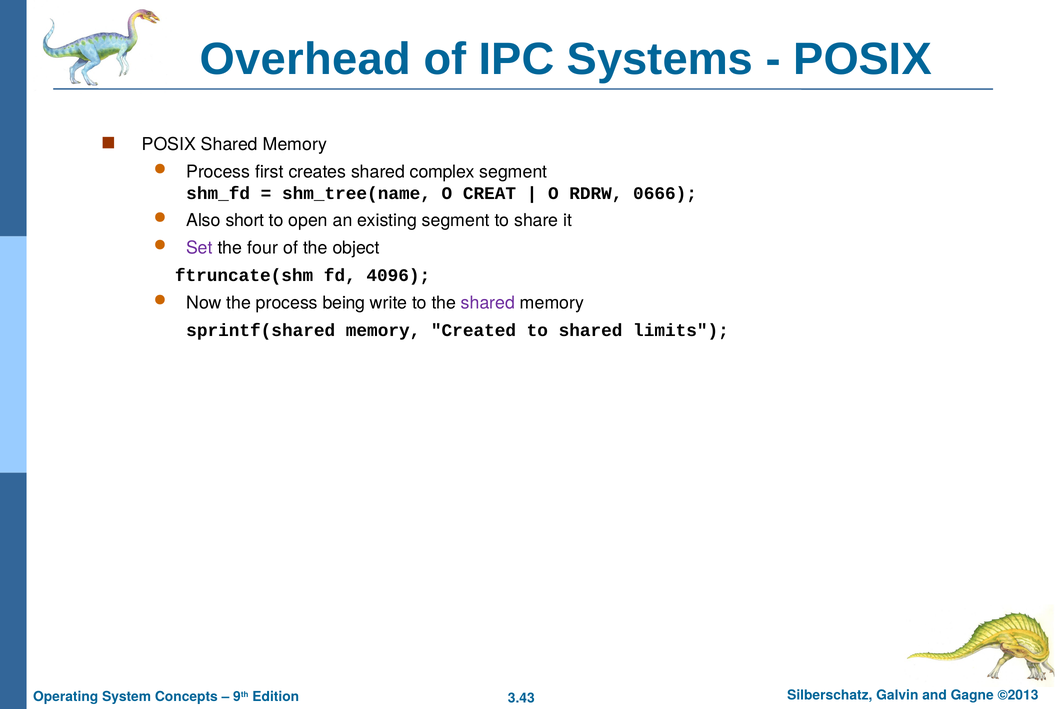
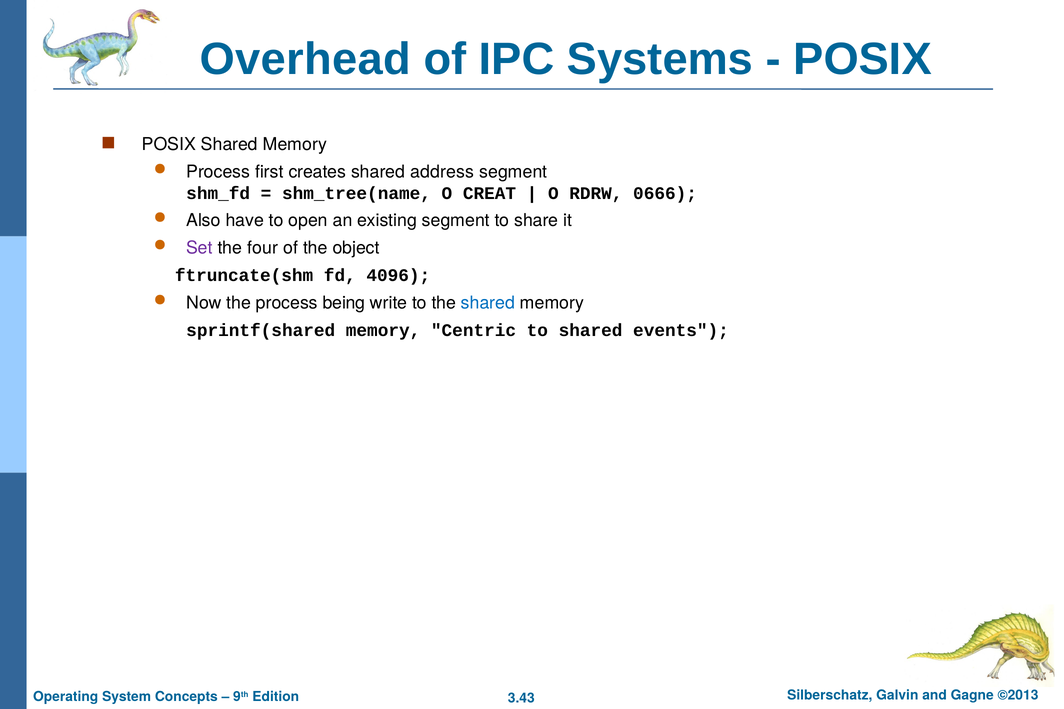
complex: complex -> address (442, 172)
short: short -> have (245, 221)
shared colour: purple -> blue (488, 303)
Created: Created -> Centric (474, 331)
limits: limits -> events (681, 331)
